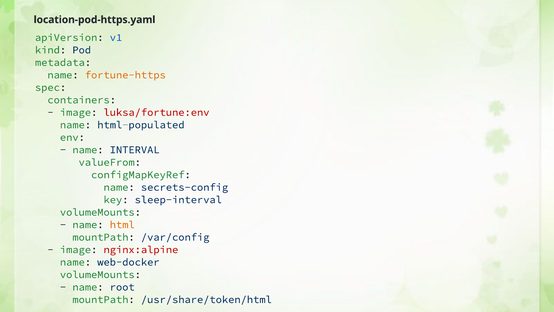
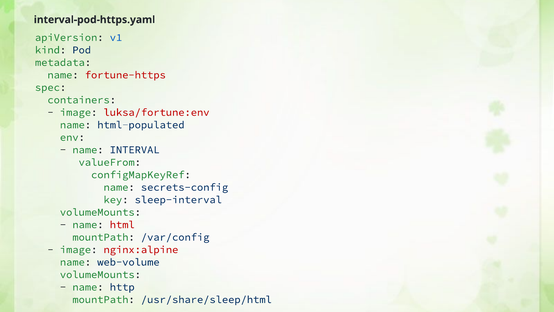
location-pod-https.yaml: location-pod-https.yaml -> interval-pod-https.yaml (94, 20)
fortune-https colour: orange -> red (125, 75)
html colour: orange -> red (122, 224)
web-docker: web-docker -> web-volume (128, 262)
root: root -> http (122, 287)
/usr/share/token/html: /usr/share/token/html -> /usr/share/sleep/html (206, 299)
